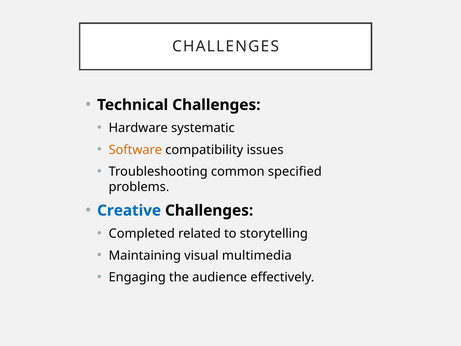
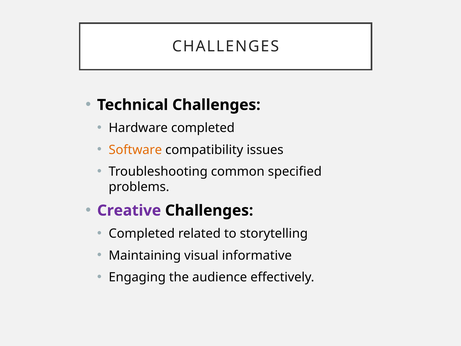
Hardware systematic: systematic -> completed (203, 128)
Creative colour: blue -> purple (129, 210)
multimedia: multimedia -> informative (257, 255)
